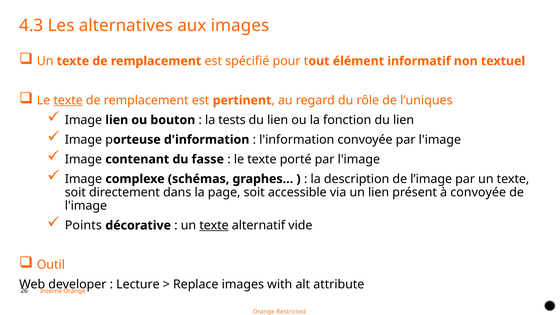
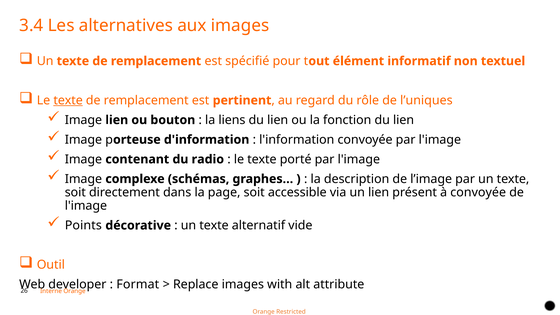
4.3: 4.3 -> 3.4 (31, 26)
tests: tests -> liens (232, 120)
fasse: fasse -> radio (208, 159)
texte underline: present -> none (214, 225)
Lecture: Lecture -> Format (138, 284)
